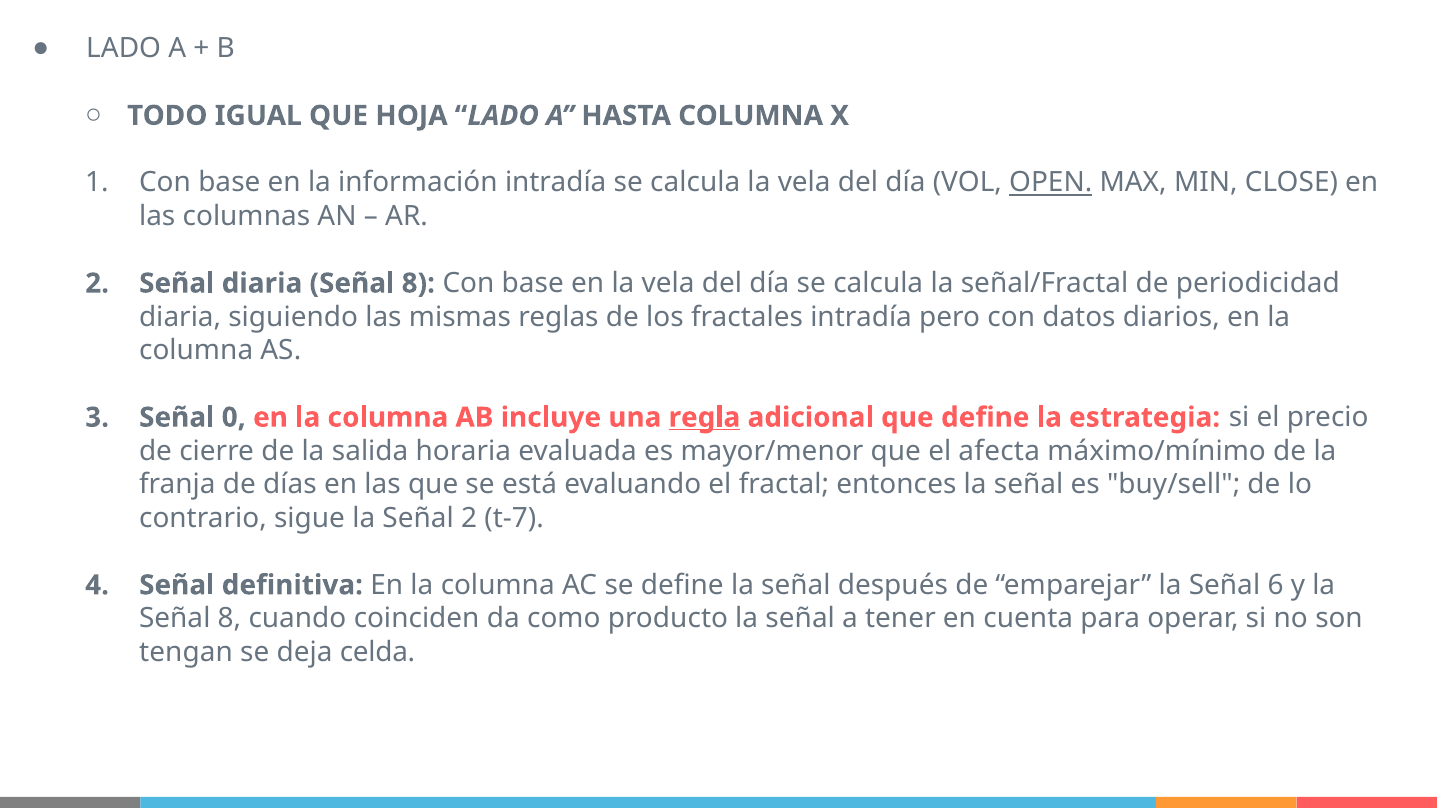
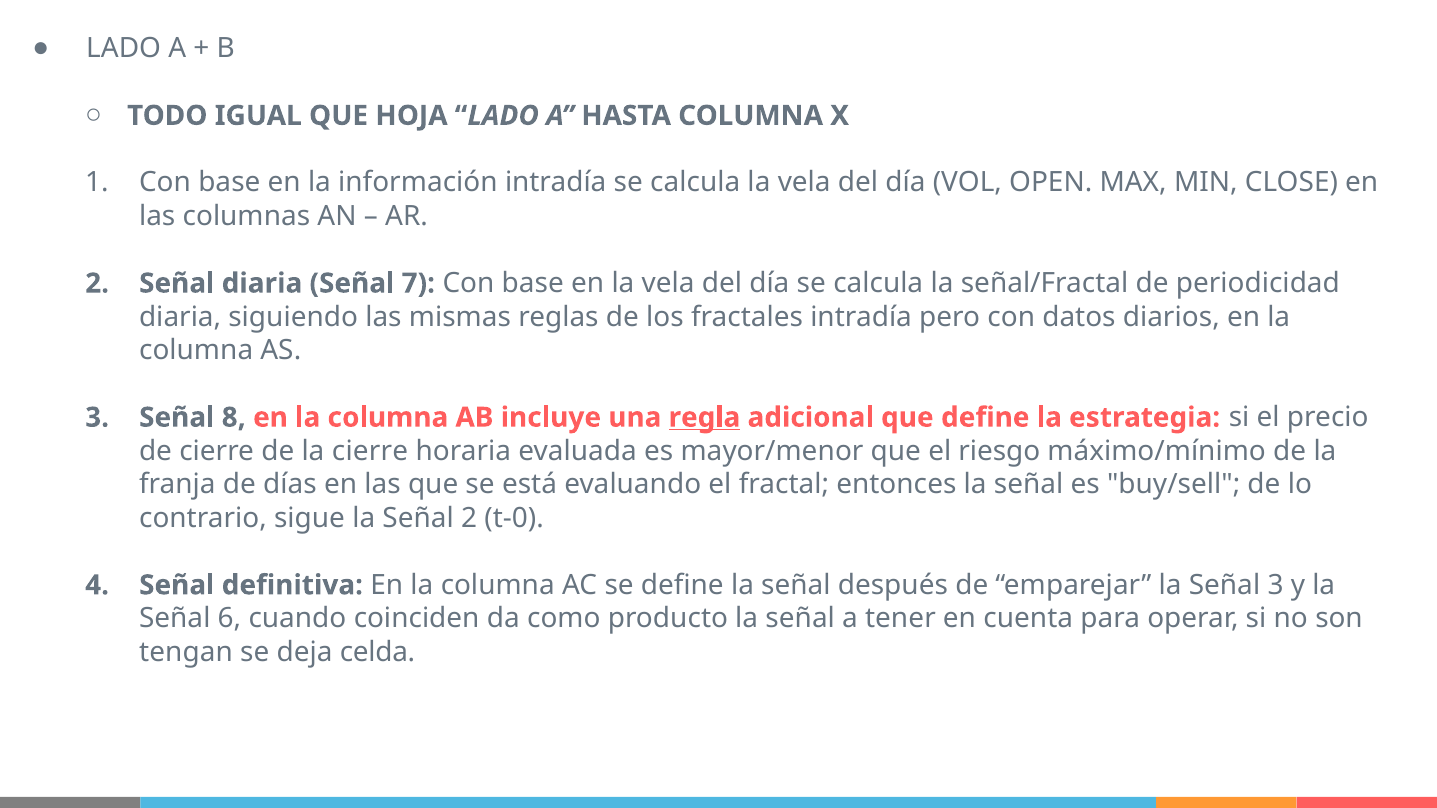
OPEN underline: present -> none (1051, 183)
diaria Señal 8: 8 -> 7 (418, 283)
0: 0 -> 8 (234, 418)
la salida: salida -> cierre (370, 451)
afecta: afecta -> riesgo (999, 451)
t-7: t-7 -> t-0 (514, 518)
Señal 6: 6 -> 3 (1276, 585)
8: 8 -> 6 (229, 619)
